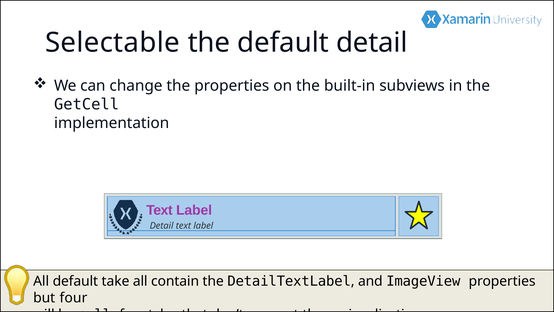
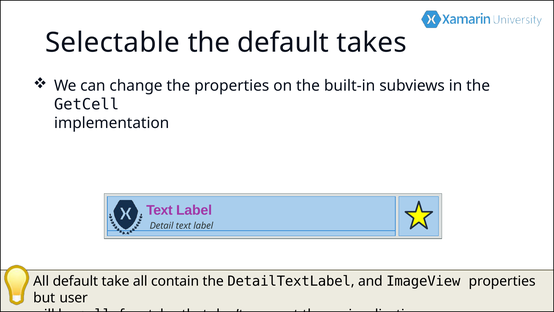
default detail: detail -> takes (372, 43)
four: four -> user (74, 298)
